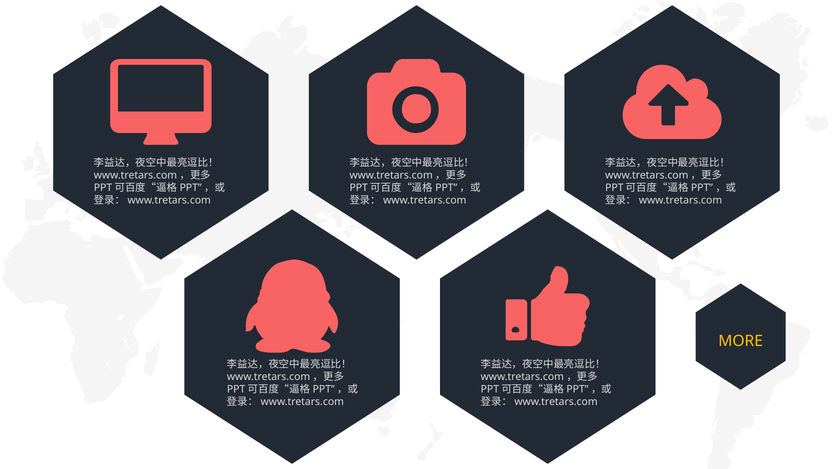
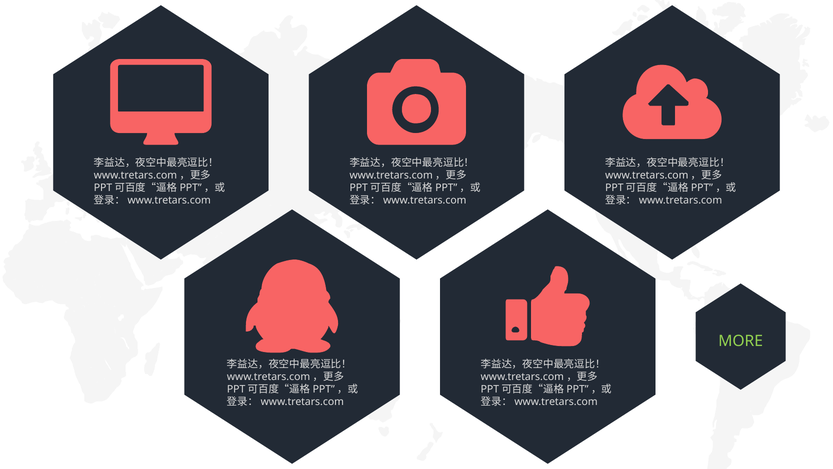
MORE colour: yellow -> light green (741, 341)
